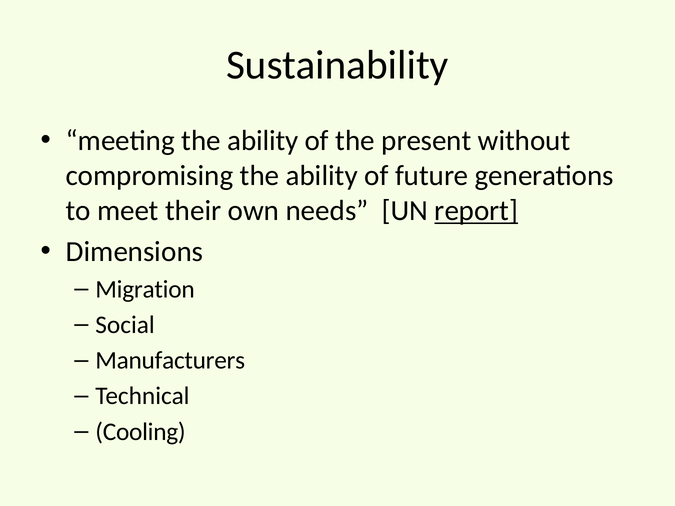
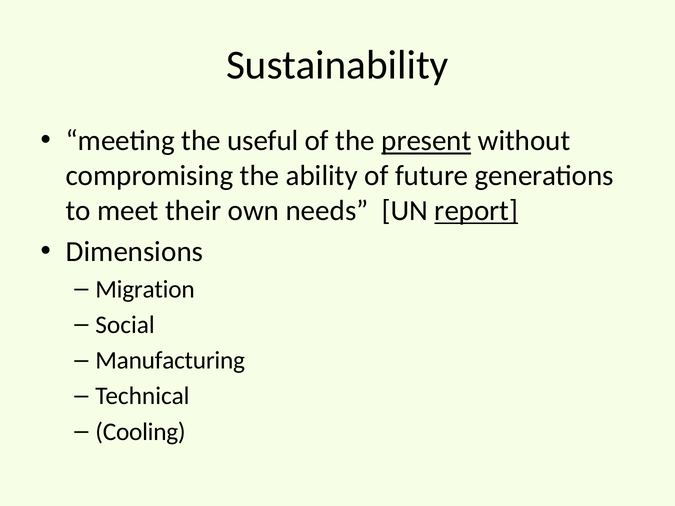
meeting the ability: ability -> useful (263, 141)
present underline: none -> present (426, 141)
Manufacturers: Manufacturers -> Manufacturing (170, 361)
